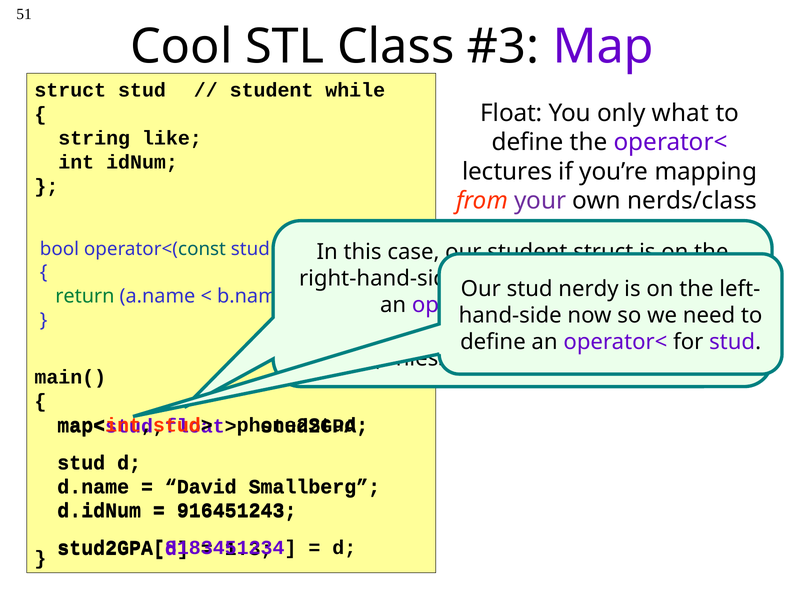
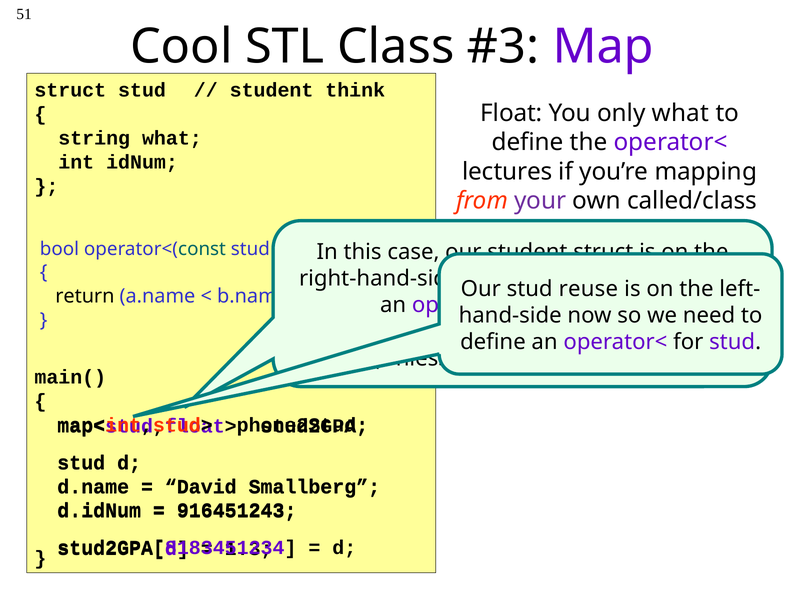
while: while -> think (355, 90)
string like: like -> what (172, 138)
nerds/class: nerds/class -> called/class (692, 201)
nerdy: nerdy -> reuse (588, 289)
return colour: green -> black (85, 296)
